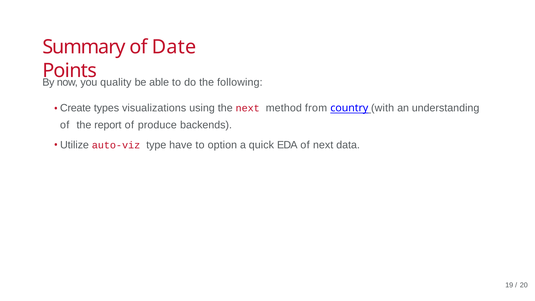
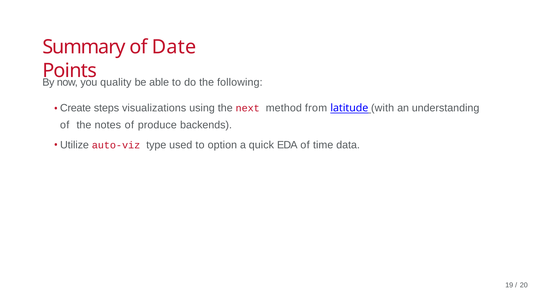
types: types -> steps (106, 108)
country: country -> latitude (349, 108)
report: report -> notes (108, 125)
have: have -> used (181, 145)
of next: next -> time (323, 145)
